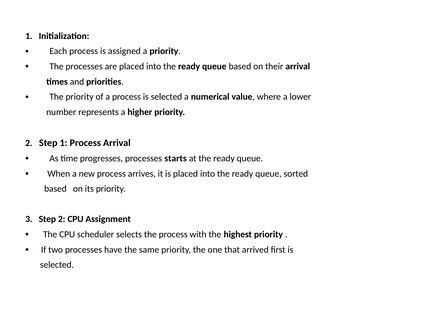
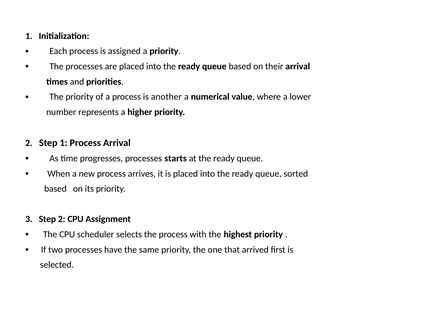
process is selected: selected -> another (166, 97)
